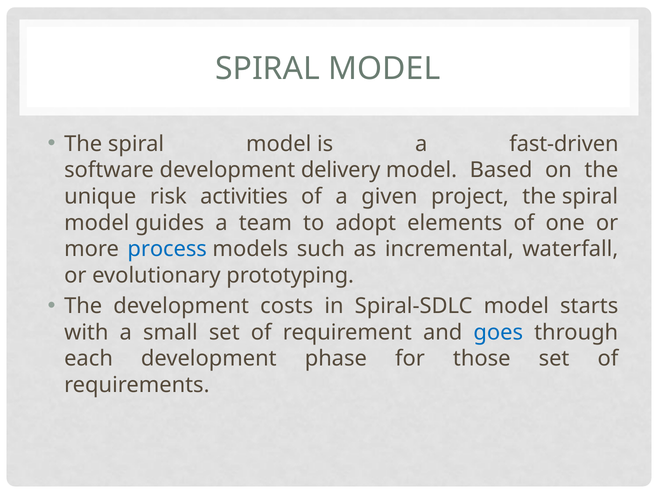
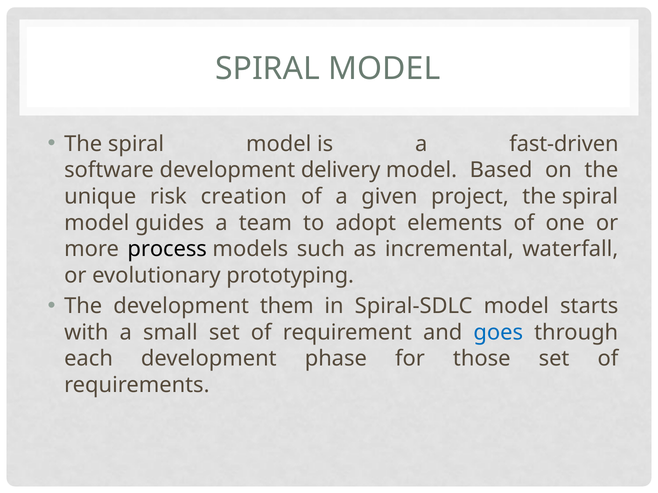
activities: activities -> creation (244, 197)
process colour: blue -> black (167, 249)
costs: costs -> them (287, 306)
